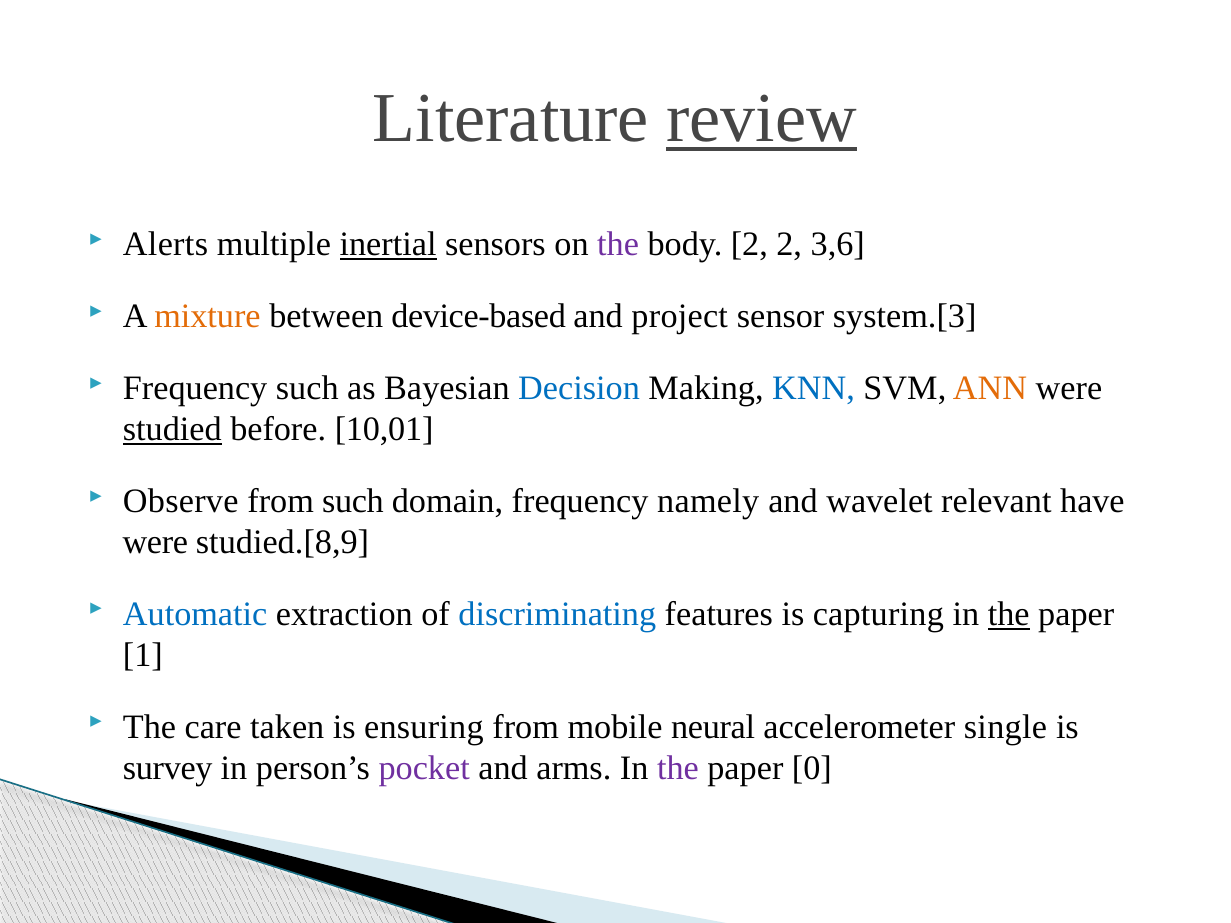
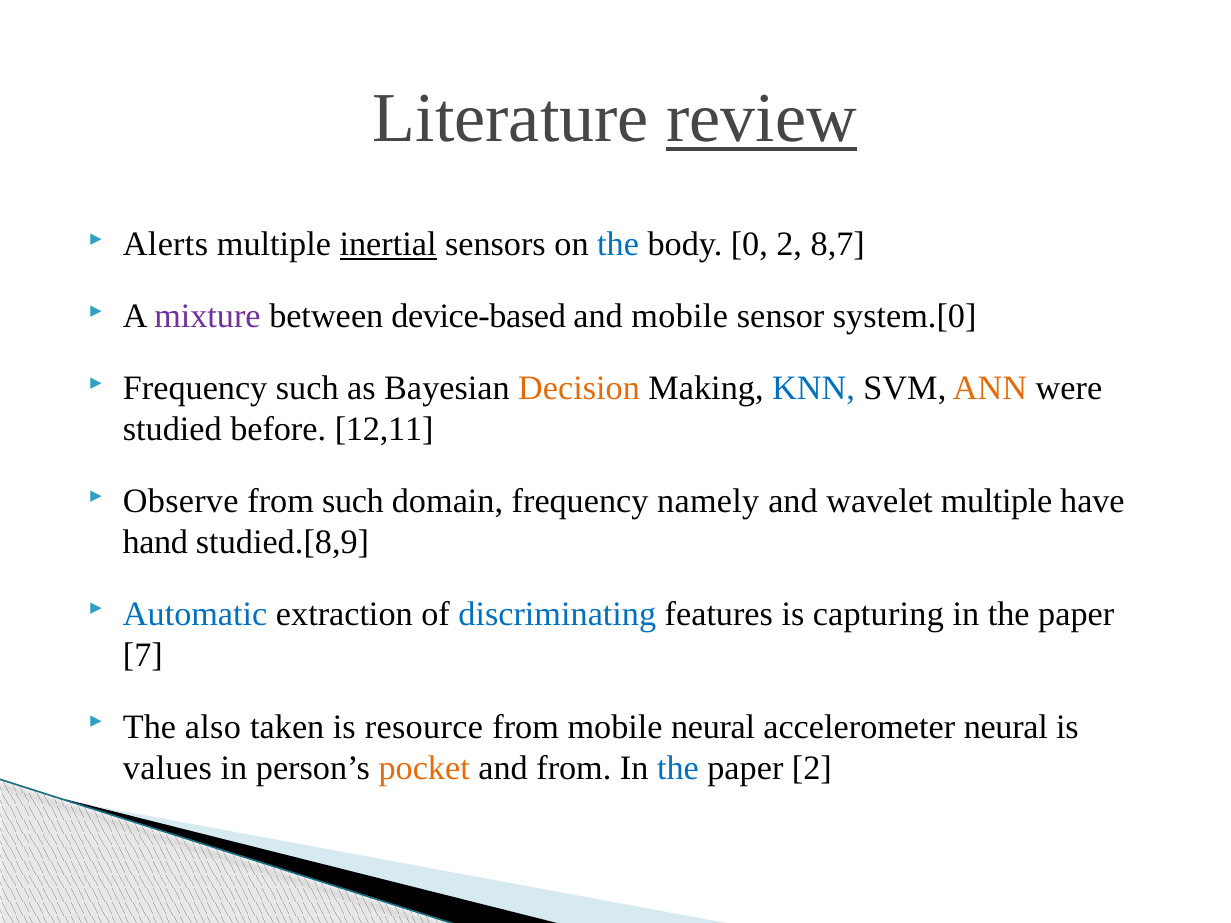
the colour: purple -> blue (618, 245)
body 2: 2 -> 0 (749, 245)
3,6: 3,6 -> 8,7 (838, 245)
mixture colour: orange -> purple (207, 316)
and project: project -> mobile (680, 316)
system.[3: system.[3 -> system.[0 (905, 316)
Decision colour: blue -> orange (579, 388)
studied underline: present -> none (172, 429)
10,01: 10,01 -> 12,11 (384, 429)
wavelet relevant: relevant -> multiple (997, 501)
were: were -> hand (155, 542)
the underline: present -> none (1009, 614)
1: 1 -> 7 (143, 655)
care: care -> also (213, 727)
ensuring: ensuring -> resource (424, 727)
accelerometer single: single -> neural (1006, 727)
survey: survey -> values (167, 768)
pocket colour: purple -> orange (424, 768)
and arms: arms -> from (574, 768)
the colour: purple -> blue (678, 768)
paper 0: 0 -> 2 (812, 768)
